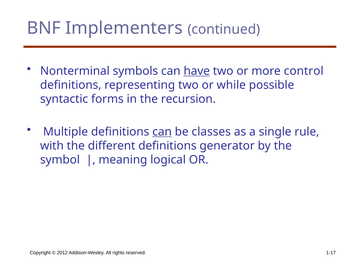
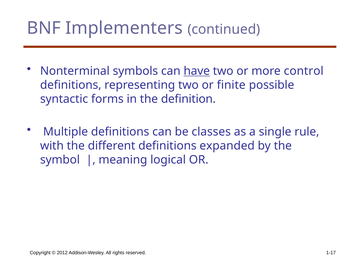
while: while -> finite (231, 85)
recursion: recursion -> definition (188, 99)
can underline: present -> none (162, 132)
generator: generator -> expanded (227, 146)
